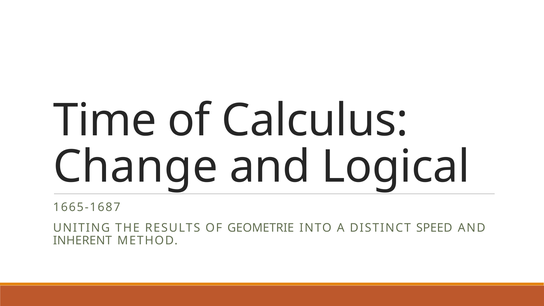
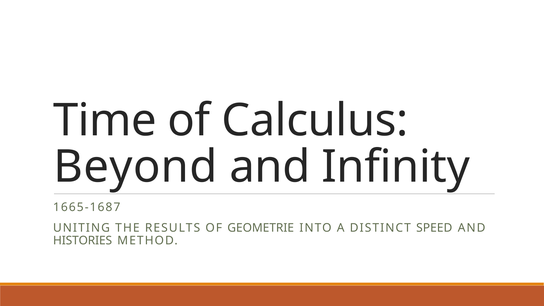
Change: Change -> Beyond (135, 167)
Logical: Logical -> Infinity (396, 167)
INHERENT: INHERENT -> HISTORIES (83, 241)
